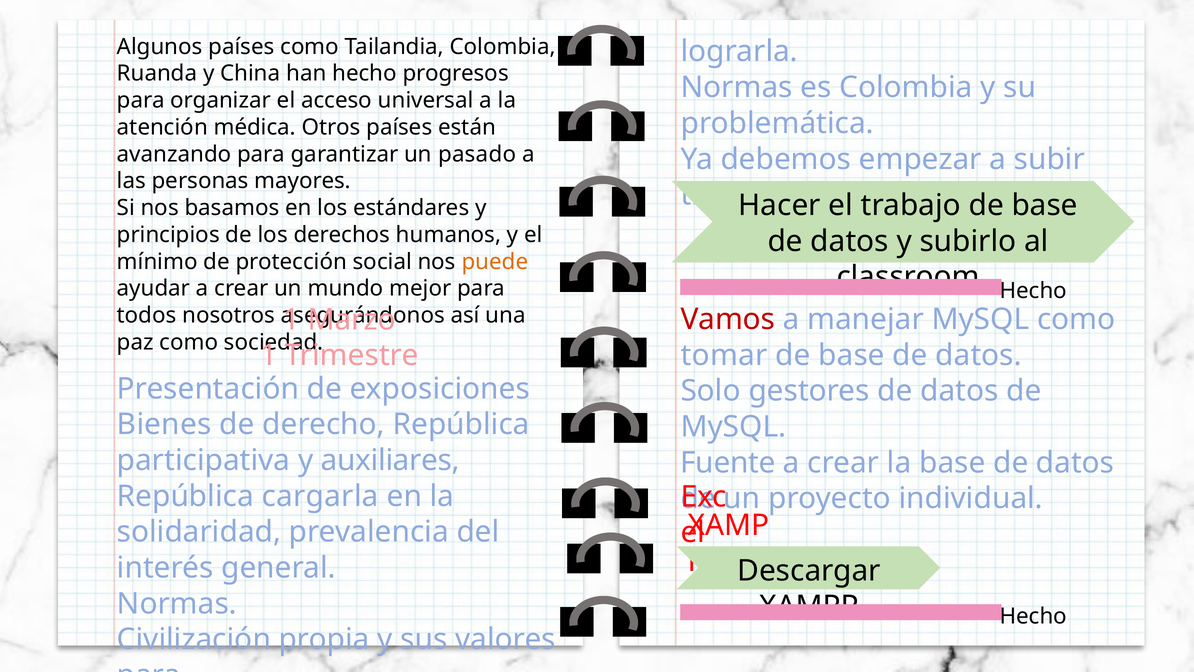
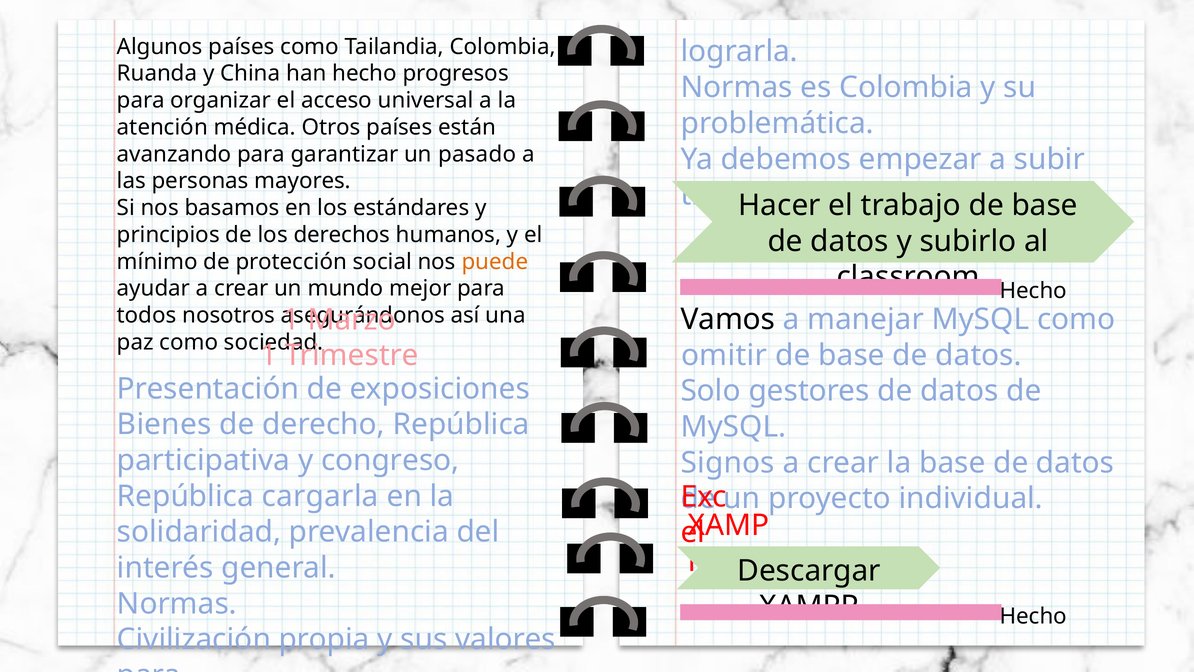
Vamos colour: red -> black (728, 319)
tomar: tomar -> omitir (724, 355)
auxiliares: auxiliares -> congreso (390, 460)
Fuente: Fuente -> Signos (728, 463)
